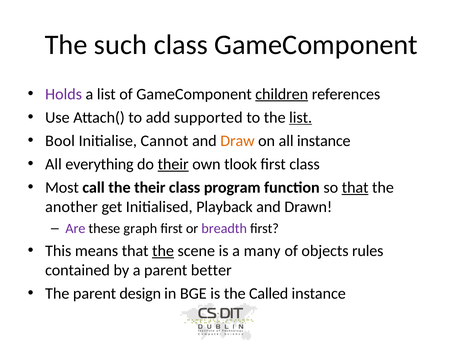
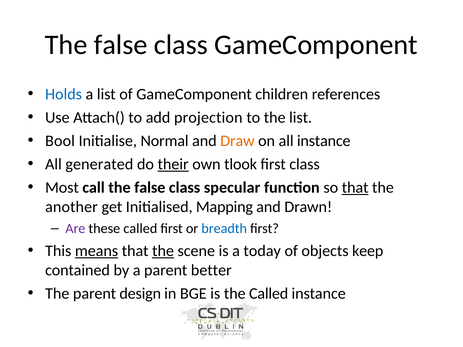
such: such -> false (121, 45)
Holds colour: purple -> blue (64, 94)
children underline: present -> none (282, 94)
supported: supported -> projection (208, 118)
list underline: present -> none (301, 118)
Cannot: Cannot -> Normal (165, 141)
everything: everything -> generated (99, 164)
call the their: their -> false (150, 188)
program: program -> specular (232, 188)
Playback: Playback -> Mapping (224, 207)
these graph: graph -> called (140, 229)
breadth colour: purple -> blue (224, 229)
means underline: none -> present (97, 251)
many: many -> today (262, 251)
rules: rules -> keep (368, 251)
